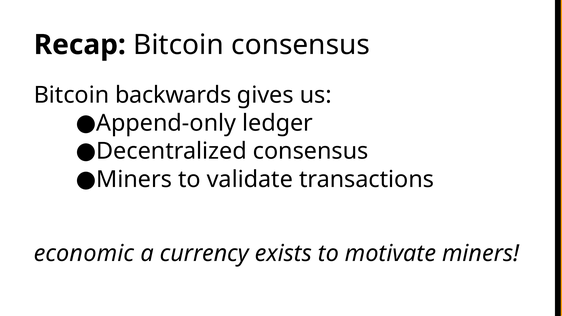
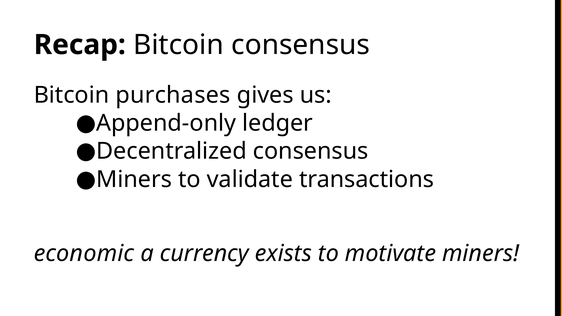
backwards: backwards -> purchases (173, 95)
